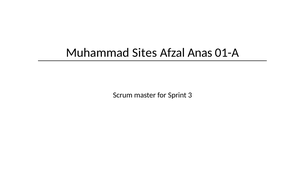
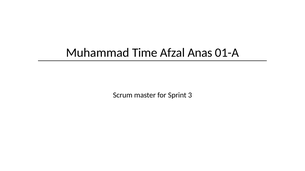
Sites: Sites -> Time (145, 53)
